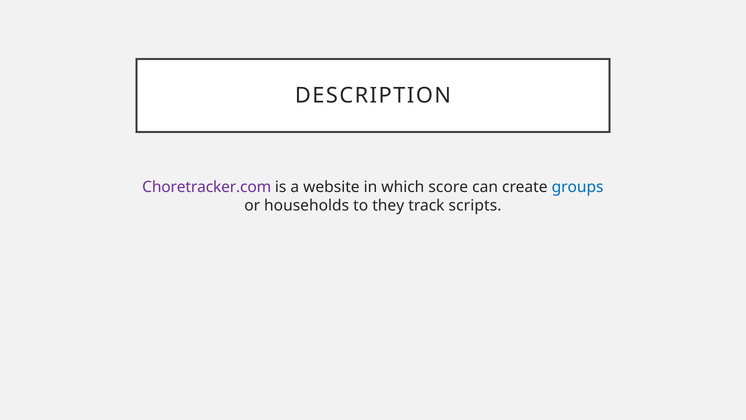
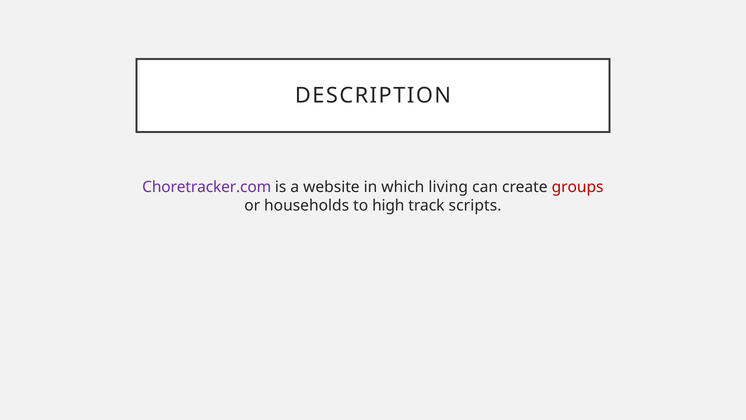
score: score -> living (448, 187)
groups colour: blue -> red (578, 187)
they: they -> high (388, 205)
